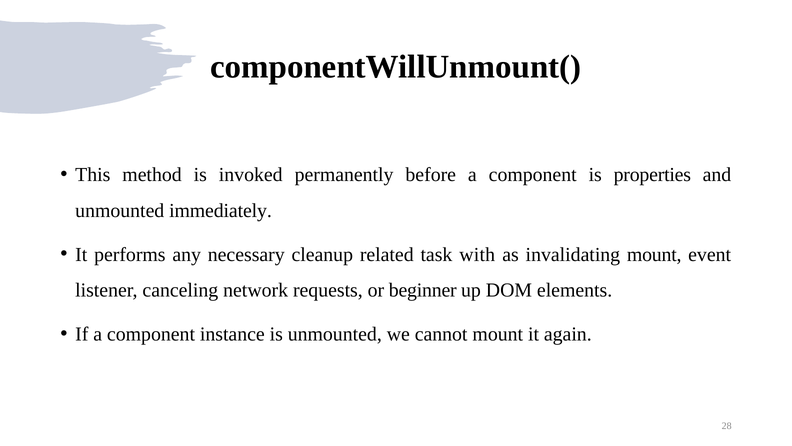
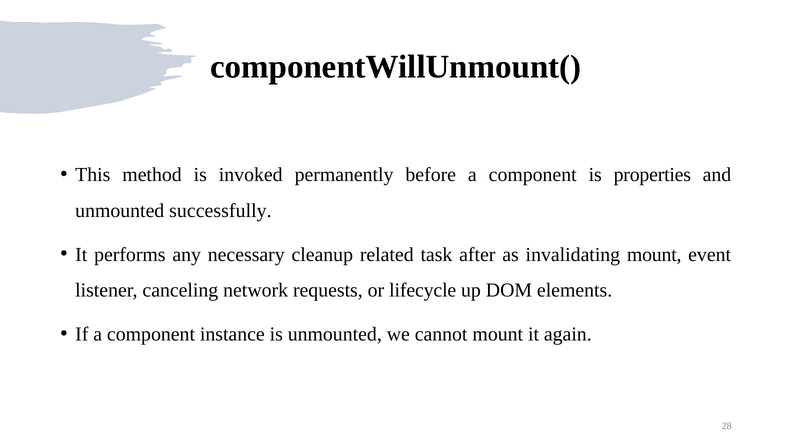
immediately: immediately -> successfully (220, 210)
with: with -> after (477, 254)
beginner: beginner -> lifecycle (423, 290)
